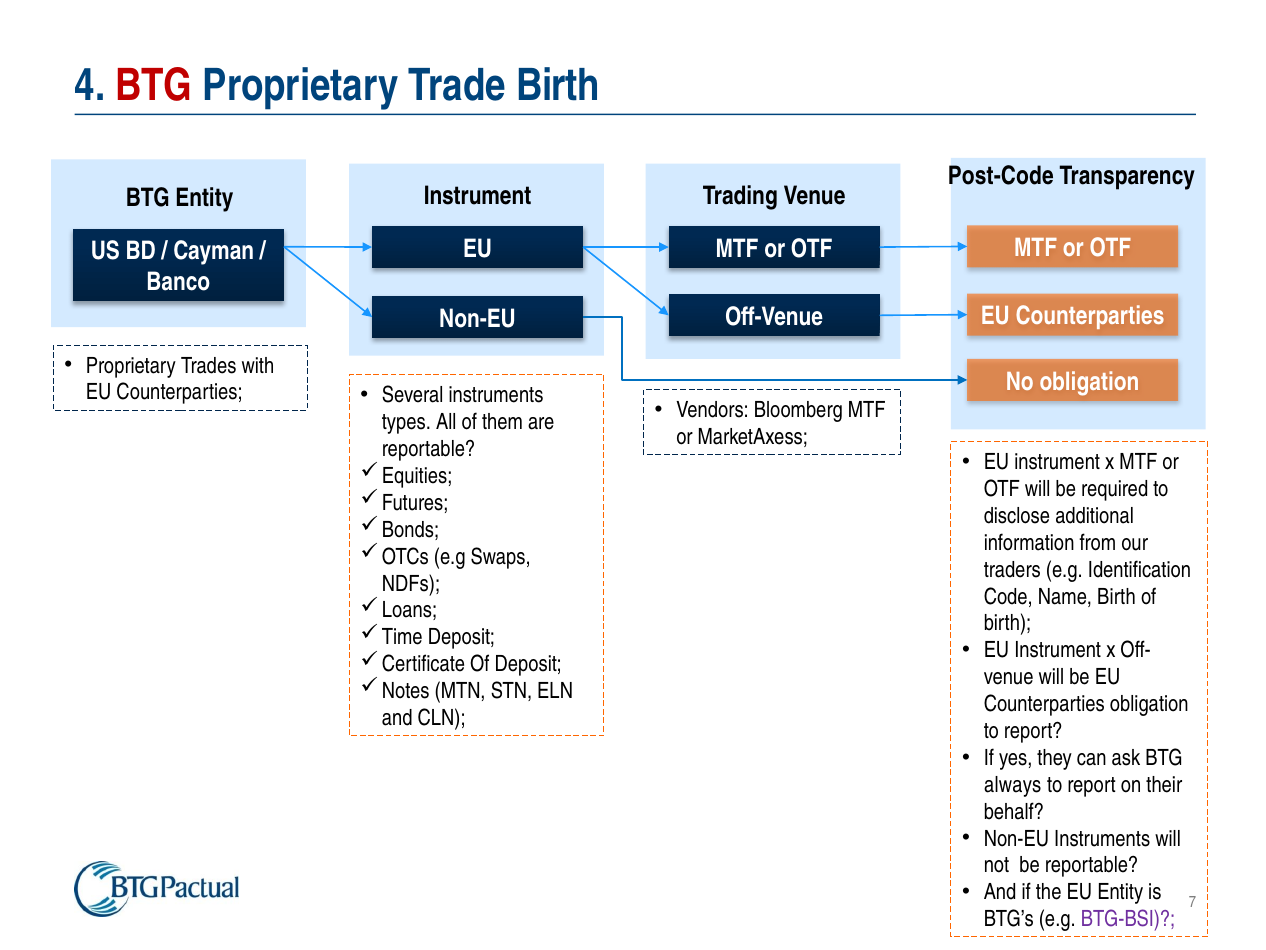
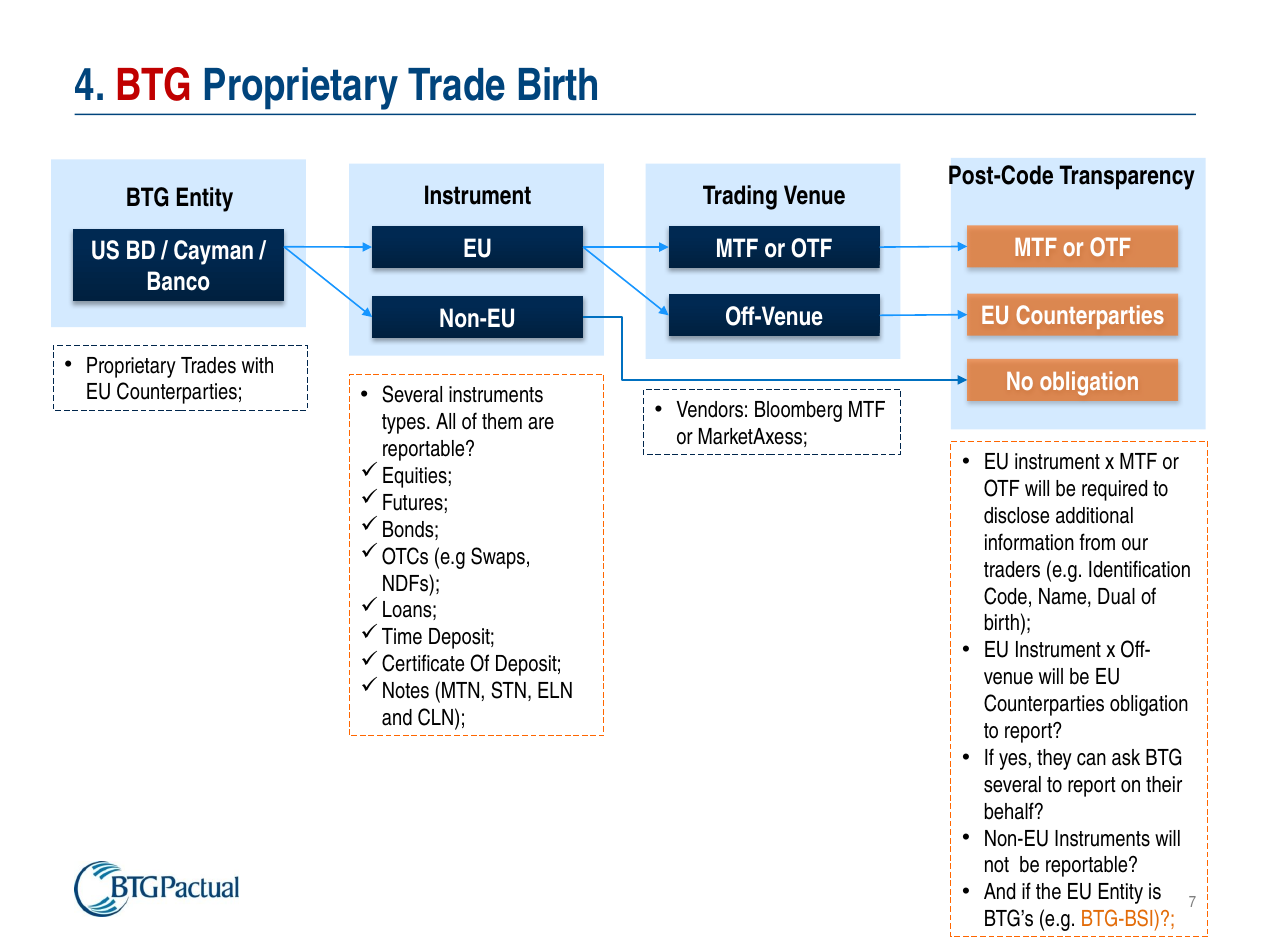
Name Birth: Birth -> Dual (1116, 596)
always: always -> several (1013, 784)
BTG-BSI colour: purple -> orange (1128, 919)
